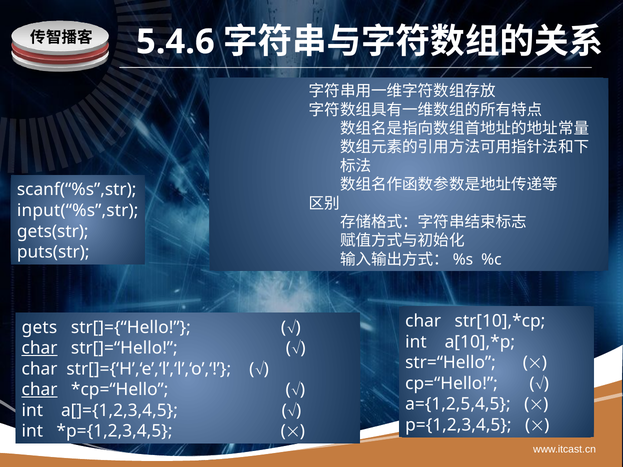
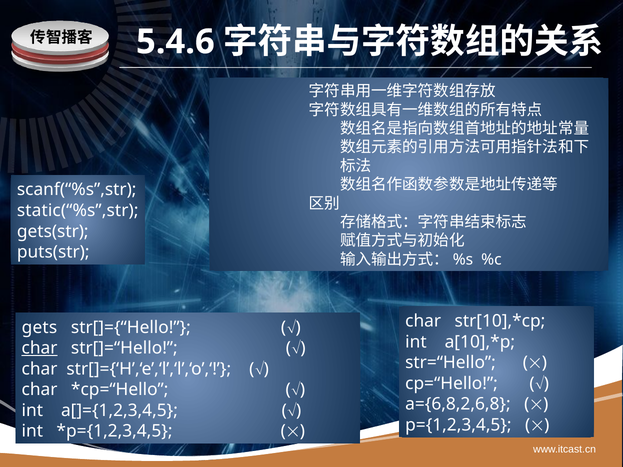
input(“%s”,str: input(“%s”,str -> static(“%s”,str (78, 211)
char underline: present -> none (40, 390)
a={1,2,5,4,5: a={1,2,5,4,5 -> a={6,8,2,6,8 (458, 404)
